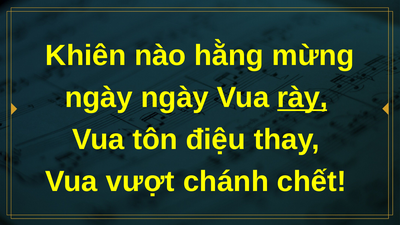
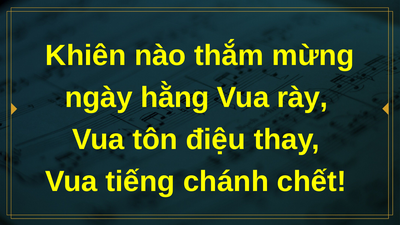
hằng: hằng -> thắm (229, 56)
ngày ngày: ngày -> hằng (175, 98)
rày underline: present -> none (302, 98)
vượt: vượt -> tiếng (140, 182)
